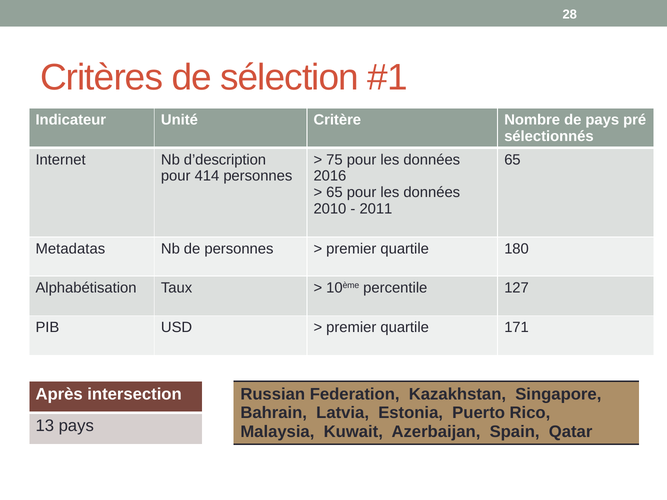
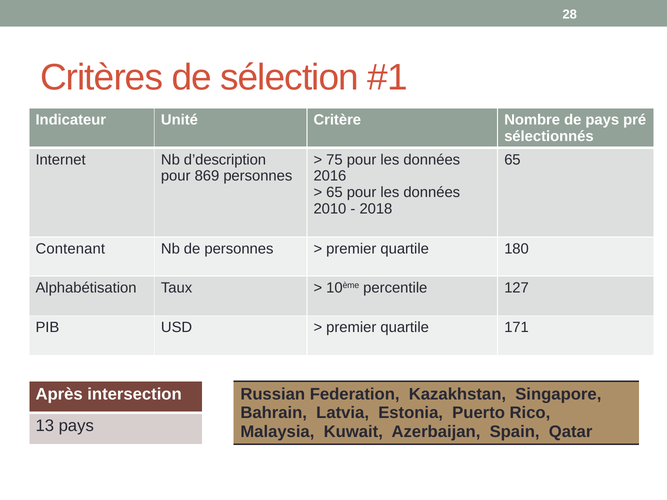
414: 414 -> 869 (207, 176)
2011: 2011 -> 2018 (376, 209)
Metadatas: Metadatas -> Contenant (70, 249)
